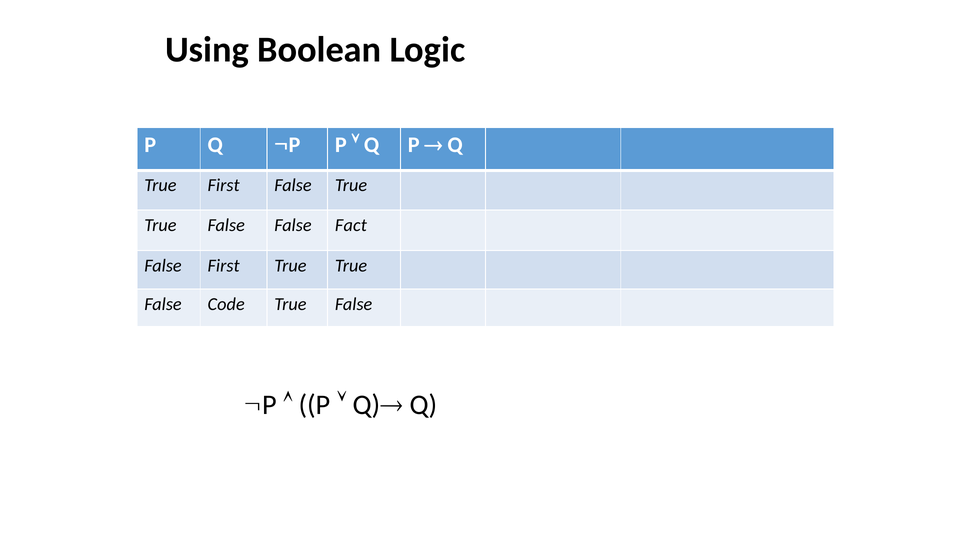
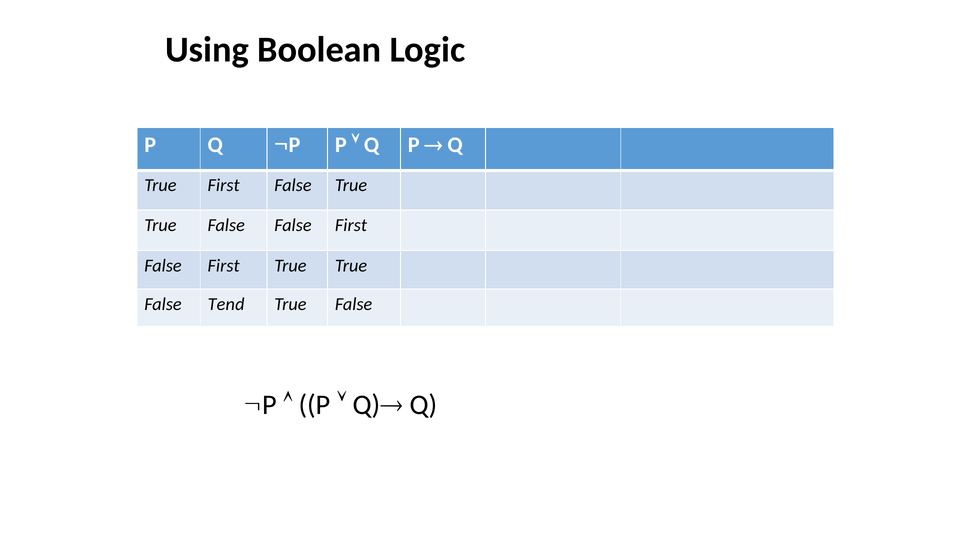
False False Fact: Fact -> First (351, 225)
Code: Code -> Tend (226, 304)
